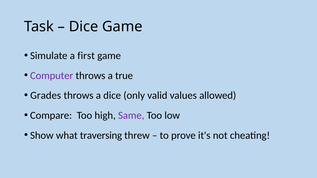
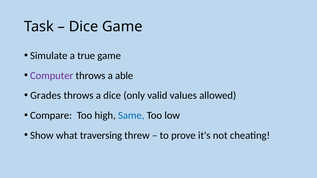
first: first -> true (86, 56)
true: true -> able (124, 76)
Same colour: purple -> blue (131, 116)
